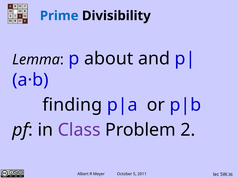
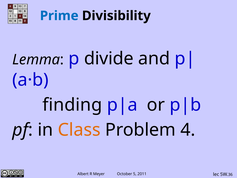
about: about -> divide (109, 59)
Class colour: purple -> orange (79, 130)
2: 2 -> 4 (188, 130)
